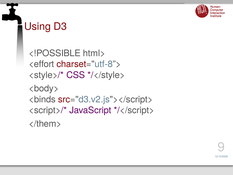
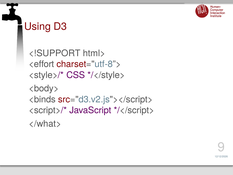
<!POSSIBLE: <!POSSIBLE -> <!SUPPORT (55, 53)
</them>: </them> -> </what> (45, 124)
